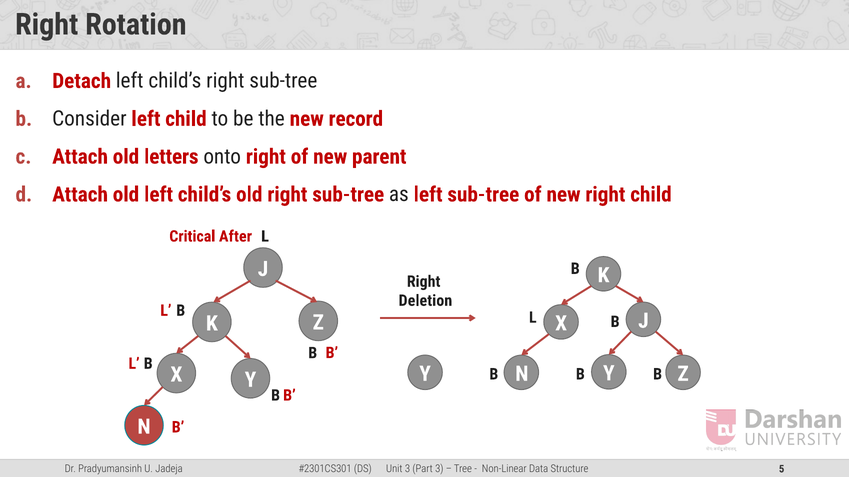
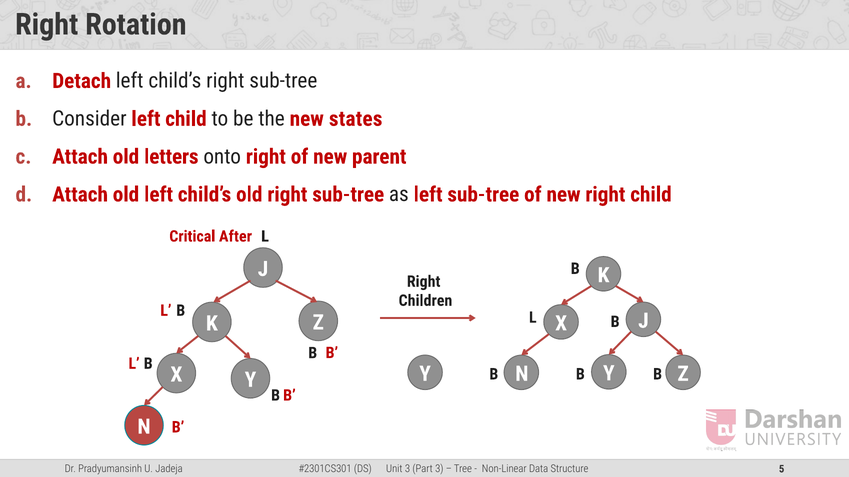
record: record -> states (356, 119)
Deletion: Deletion -> Children (425, 301)
